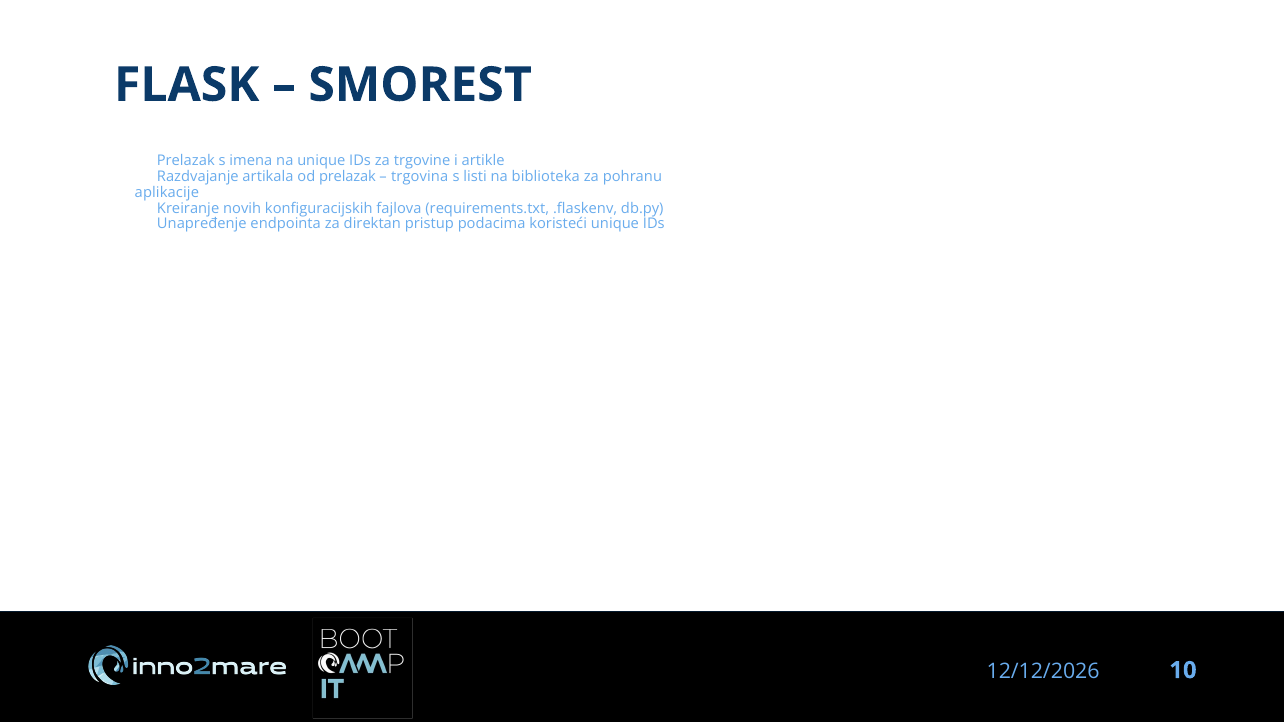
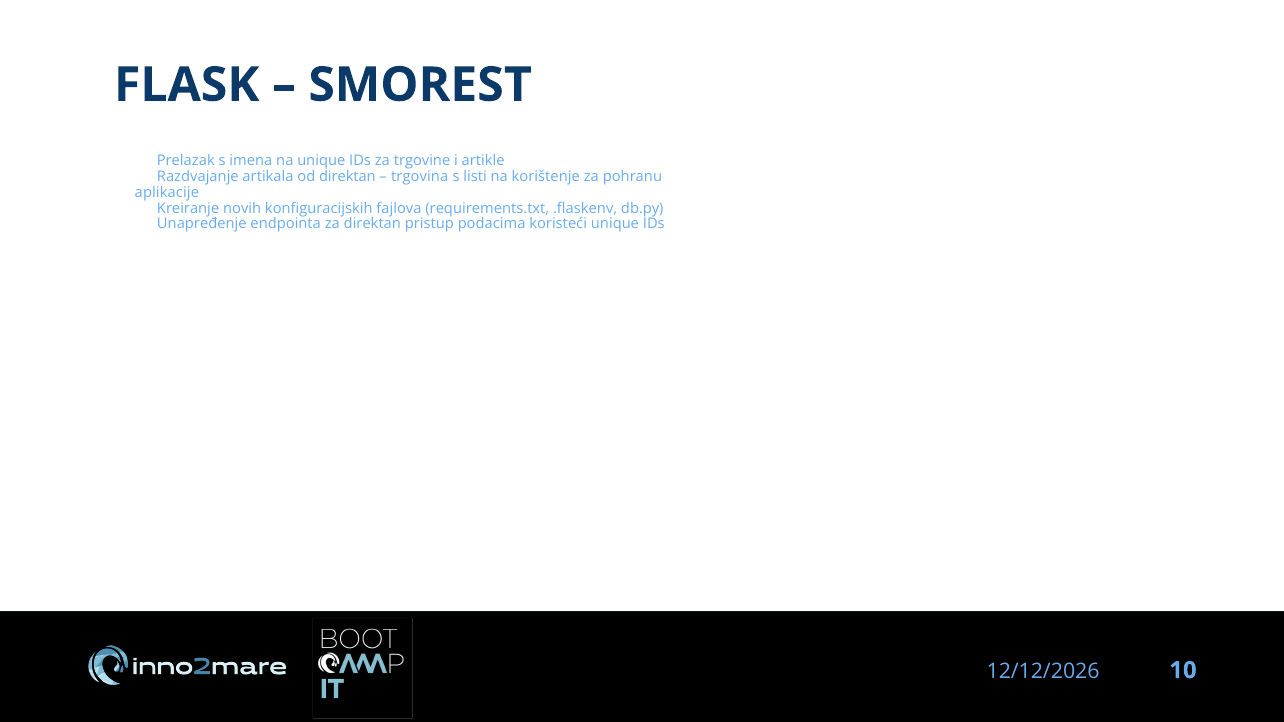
od prelazak: prelazak -> direktan (347, 177)
biblioteka: biblioteka -> korištenje (546, 177)
